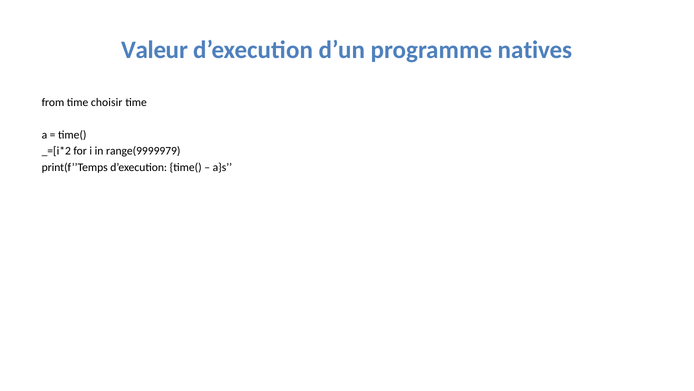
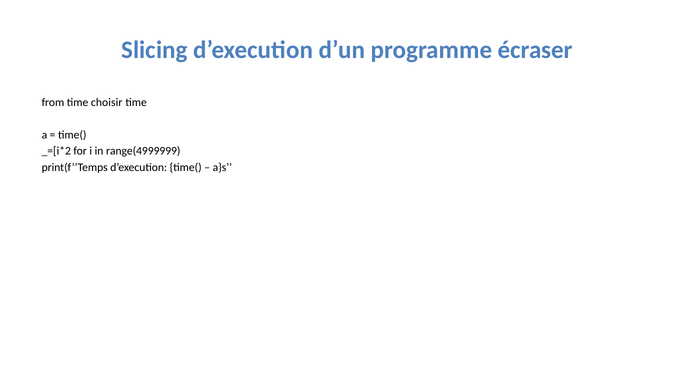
Valeur: Valeur -> Slicing (154, 50)
natives: natives -> écraser (535, 50)
range(9999979: range(9999979 -> range(4999999 (143, 151)
